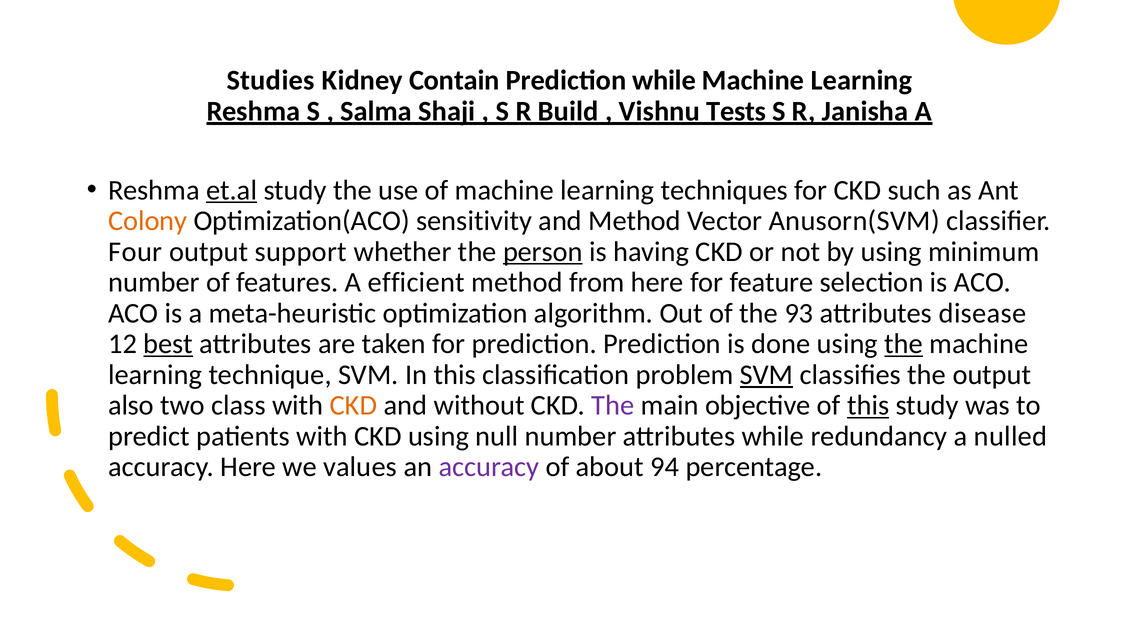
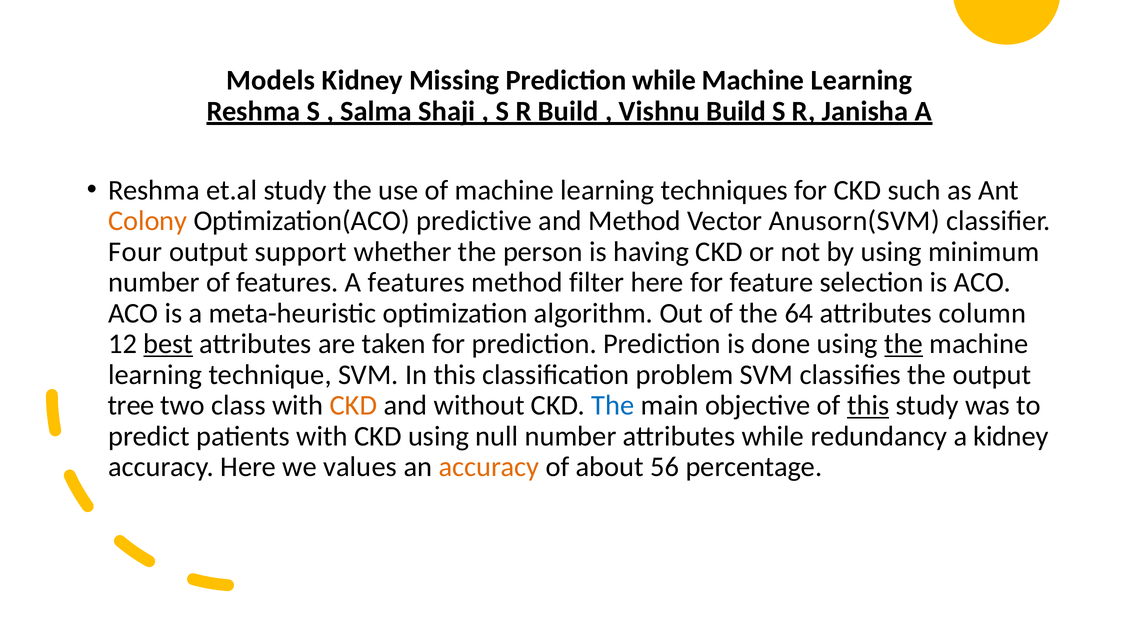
Studies: Studies -> Models (271, 80)
Contain: Contain -> Missing (454, 80)
Vishnu Tests: Tests -> Build (736, 111)
et.al underline: present -> none (232, 190)
sensitivity: sensitivity -> predictive (474, 221)
person underline: present -> none (543, 252)
A efficient: efficient -> features (416, 282)
from: from -> filter (597, 282)
93: 93 -> 64 (799, 313)
disease: disease -> column (982, 313)
SVM underline: present -> none (767, 374)
also: also -> tree (131, 405)
The colour: purple -> blue (613, 405)
a nulled: nulled -> kidney (1011, 436)
accuracy colour: purple -> orange (489, 467)
94: 94 -> 56 (665, 467)
